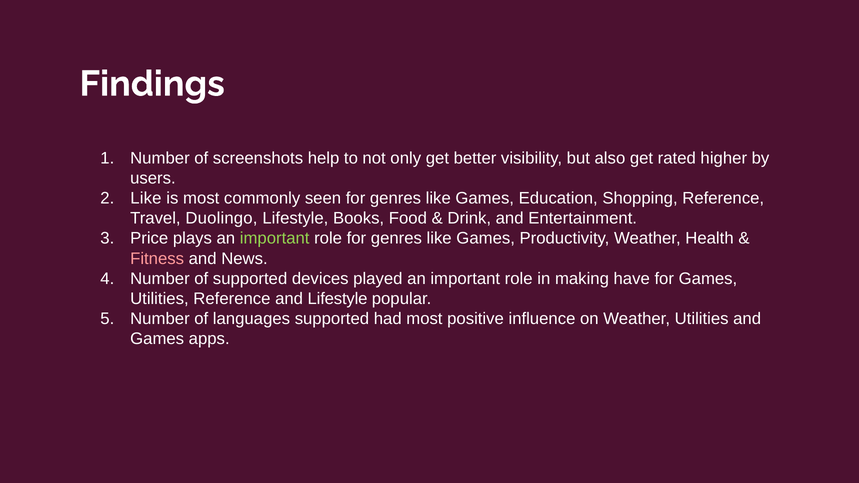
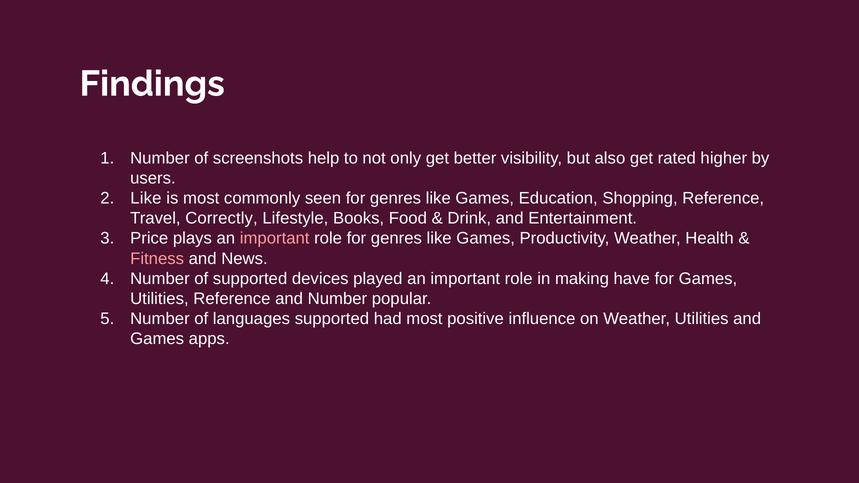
Duolingo: Duolingo -> Correctly (221, 219)
important colour: light green -> pink (275, 239)
and Lifestyle: Lifestyle -> Number (337, 299)
